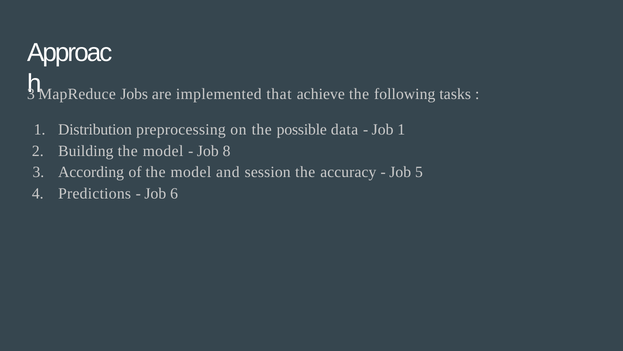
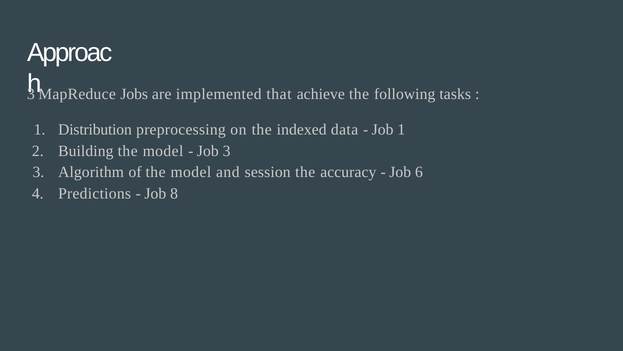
possible: possible -> indexed (302, 129)
Job 8: 8 -> 3 (227, 151)
According: According -> Algorithm (91, 172)
5: 5 -> 6 (419, 172)
6: 6 -> 8 (174, 193)
